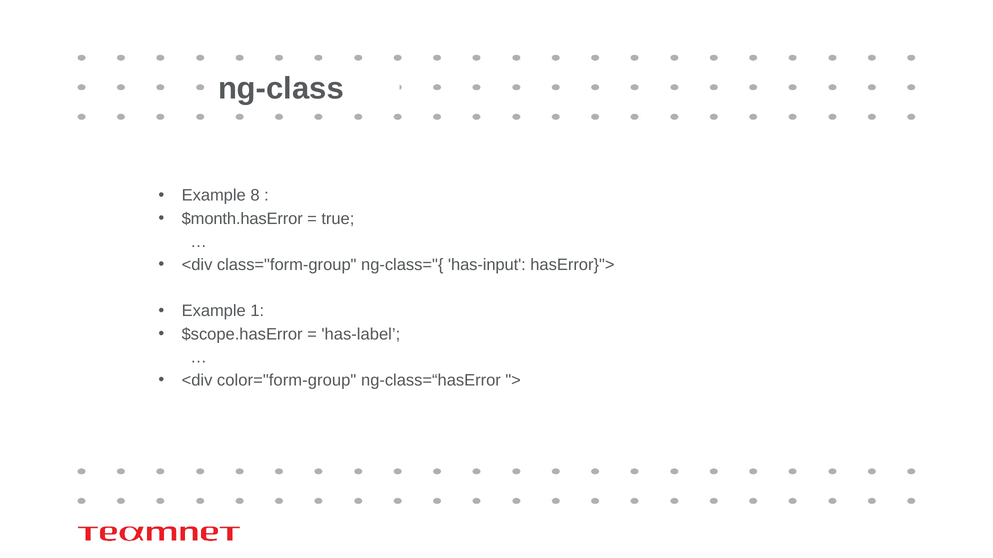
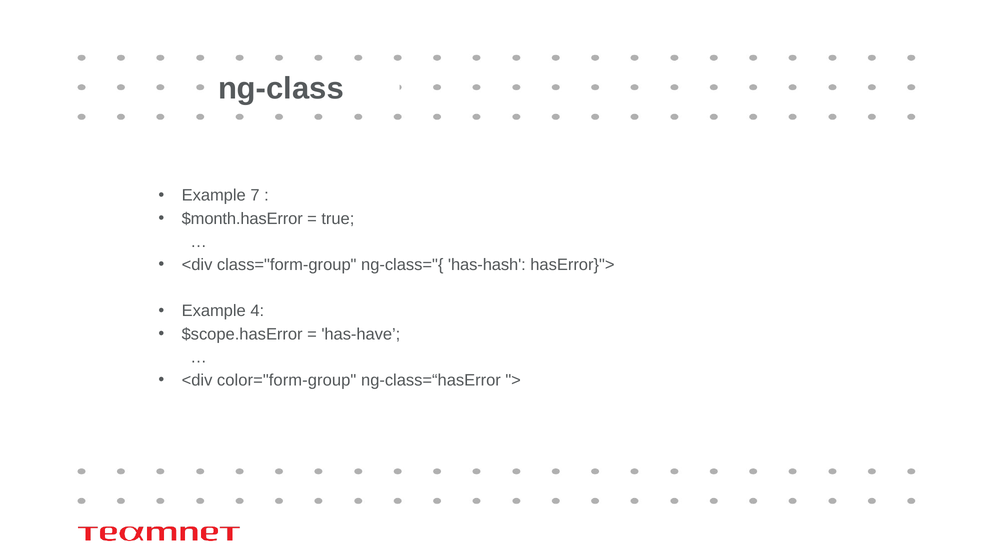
8: 8 -> 7 (255, 196)
has-input: has-input -> has-hash (487, 265)
1: 1 -> 4 (257, 311)
has-label: has-label -> has-have (361, 334)
